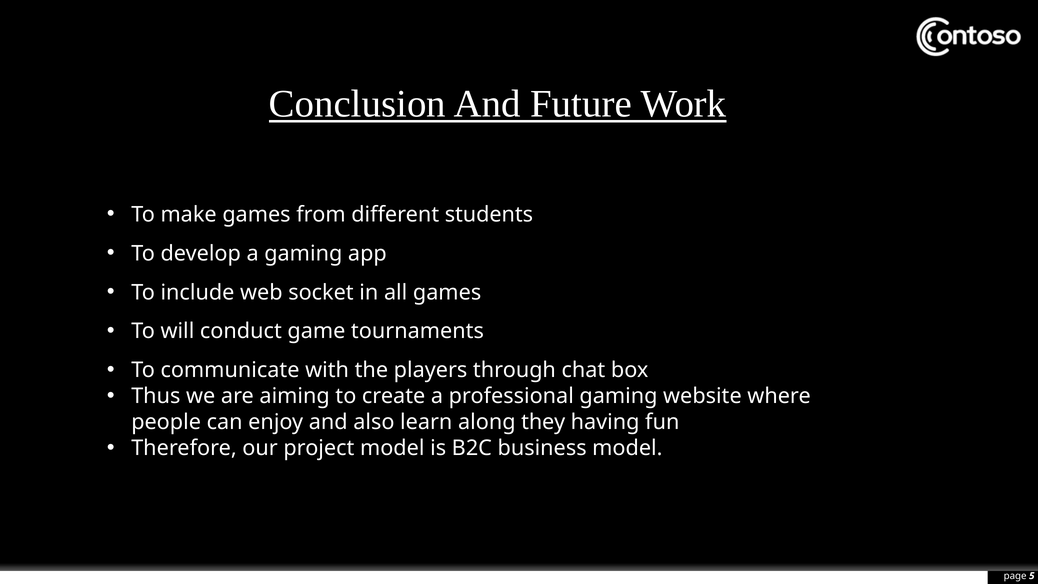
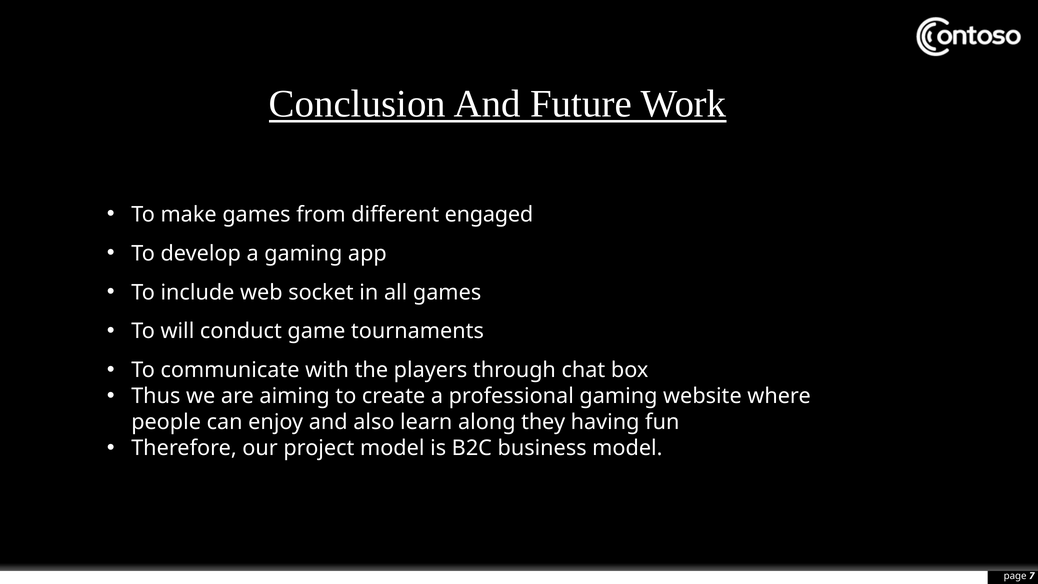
students: students -> engaged (489, 214)
5: 5 -> 7 (1032, 576)
